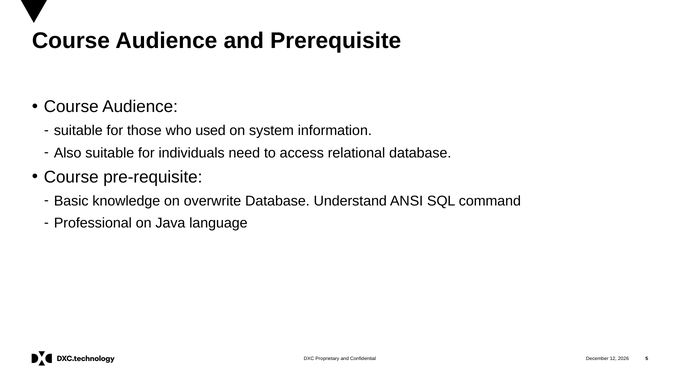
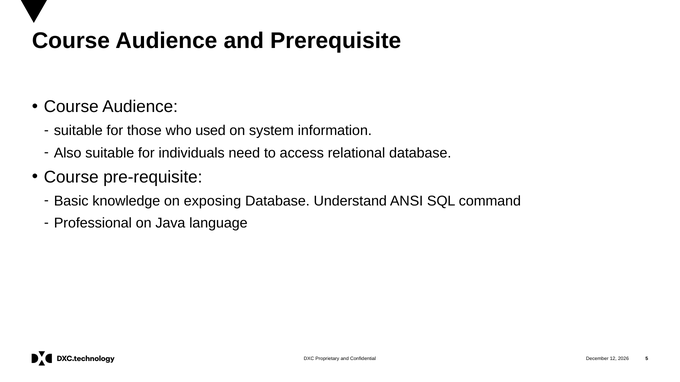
overwrite: overwrite -> exposing (212, 201)
